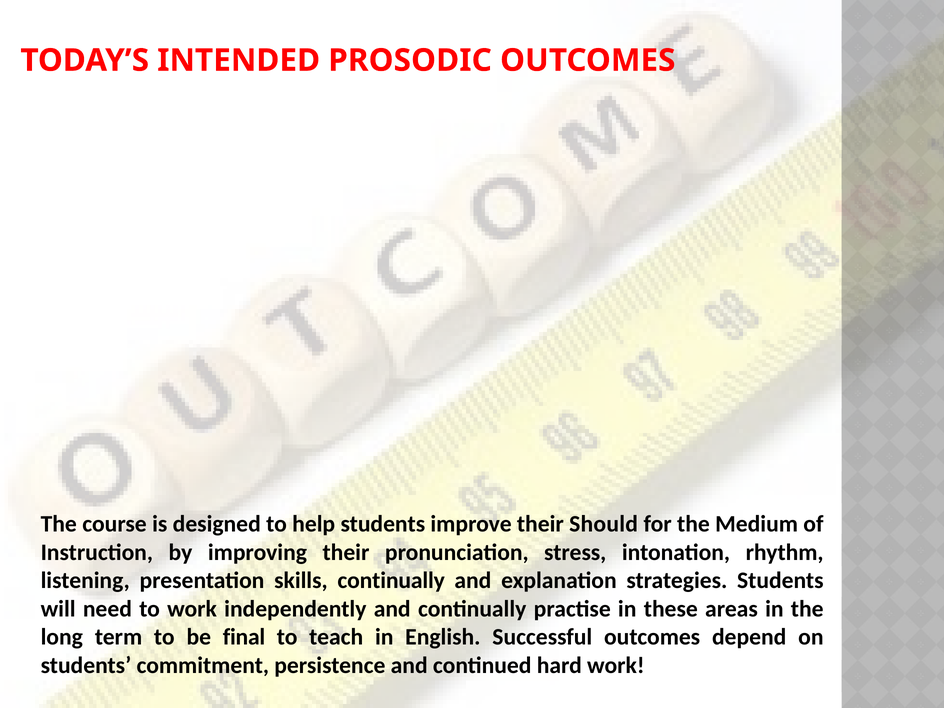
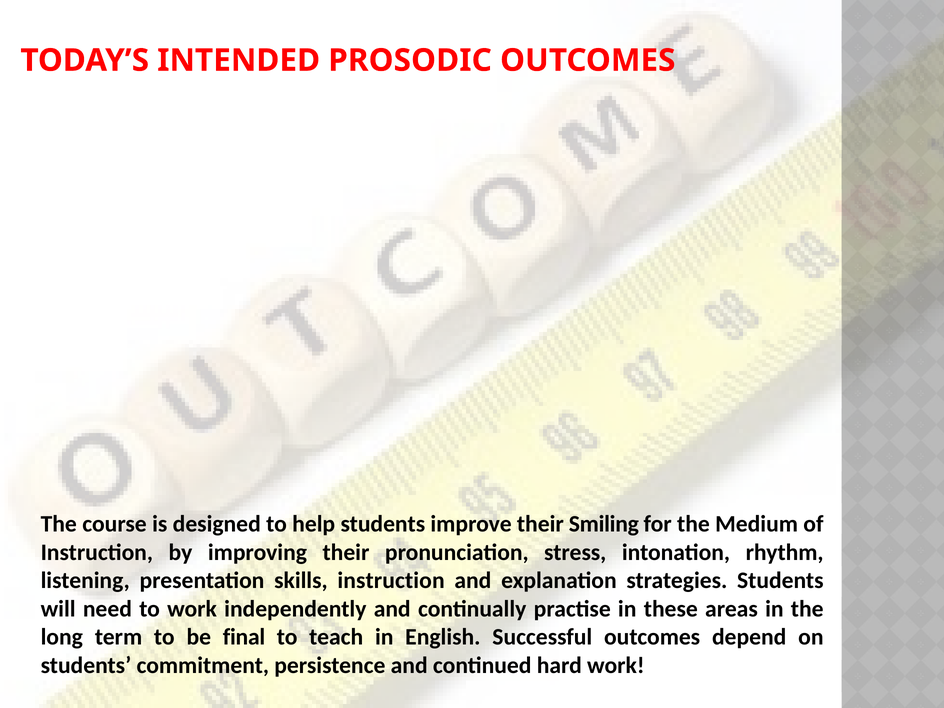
Should: Should -> Smiling (604, 524)
skills continually: continually -> instruction (391, 581)
